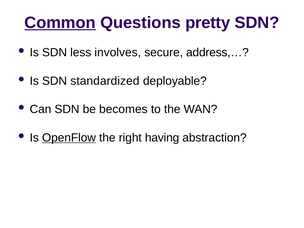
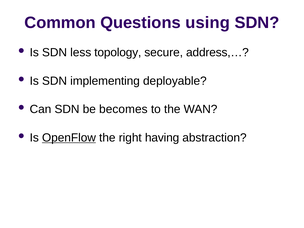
Common underline: present -> none (60, 23)
pretty: pretty -> using (208, 23)
involves: involves -> topology (118, 53)
standardized: standardized -> implementing (105, 81)
